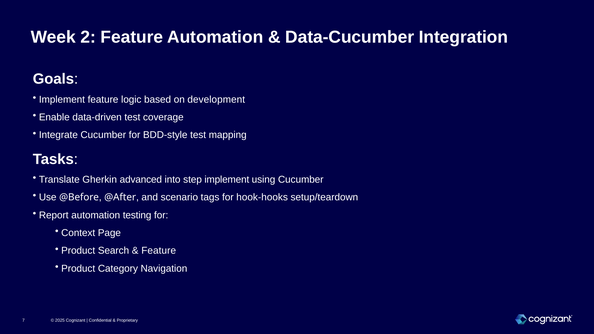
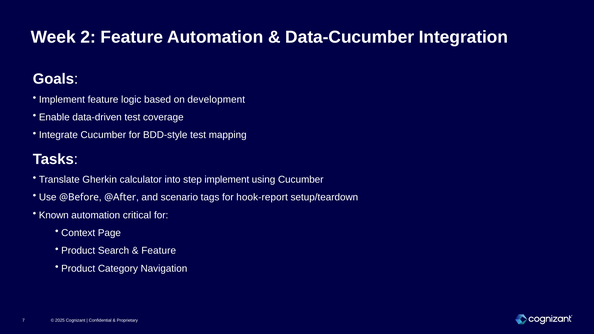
advanced: advanced -> calculator (141, 180)
hook-hooks: hook-hooks -> hook-report (262, 197)
Report: Report -> Known (54, 215)
testing: testing -> critical (137, 215)
